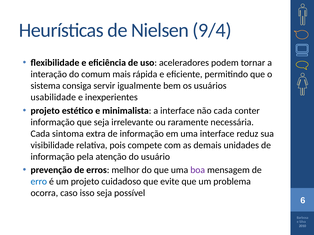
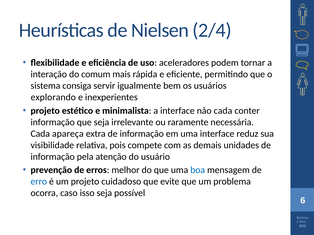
9/4: 9/4 -> 2/4 (212, 30)
usabilidade: usabilidade -> explorando (53, 97)
sintoma: sintoma -> apareça (68, 134)
boa colour: purple -> blue (198, 170)
